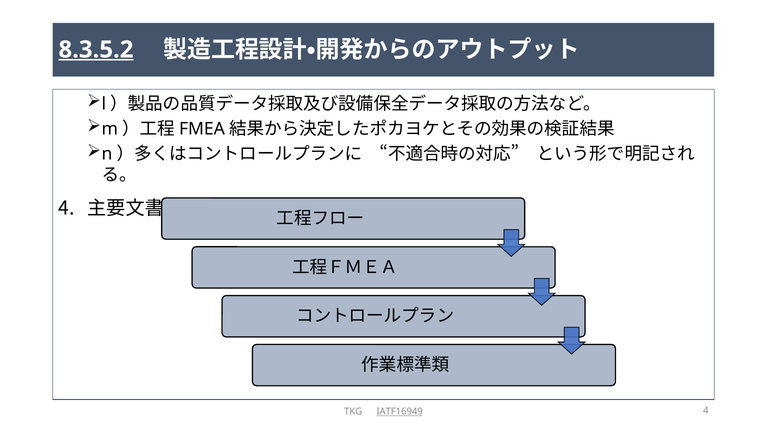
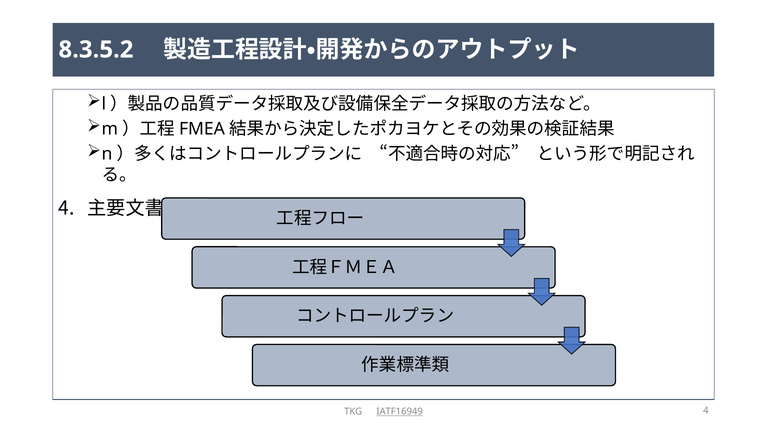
8.3.5.2 underline: present -> none (96, 50)
